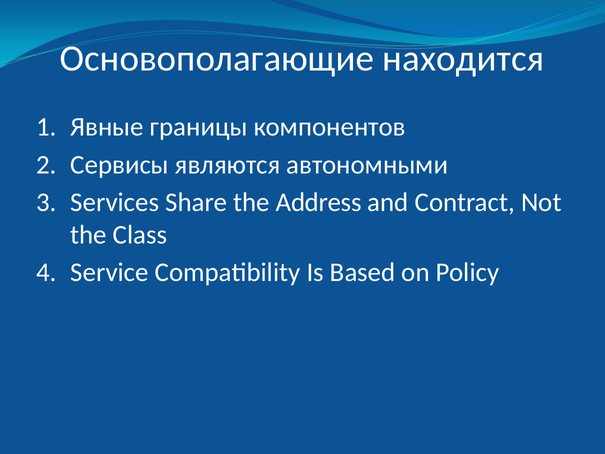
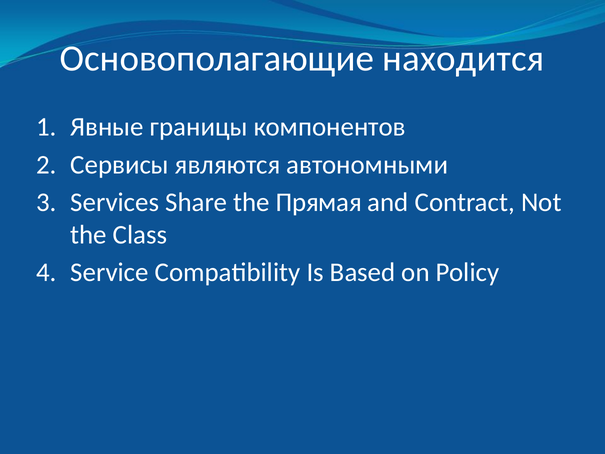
Address: Address -> Прямая (319, 202)
